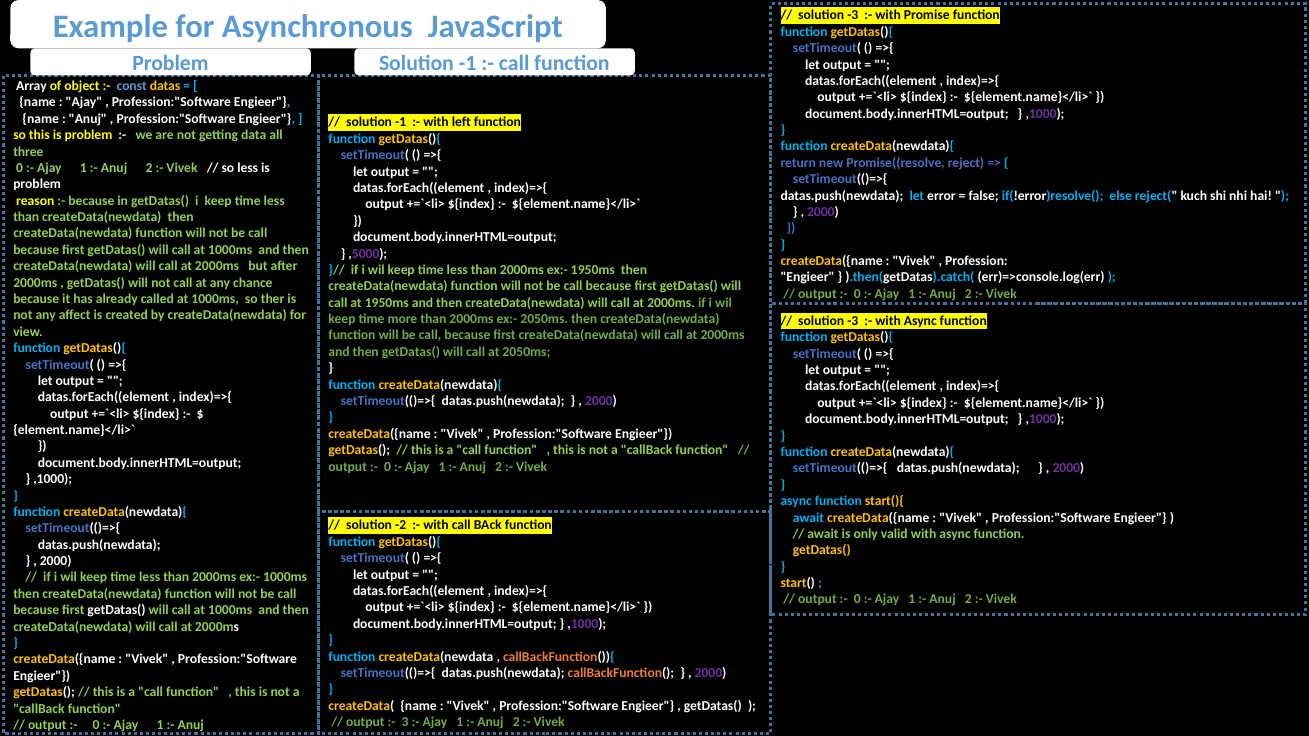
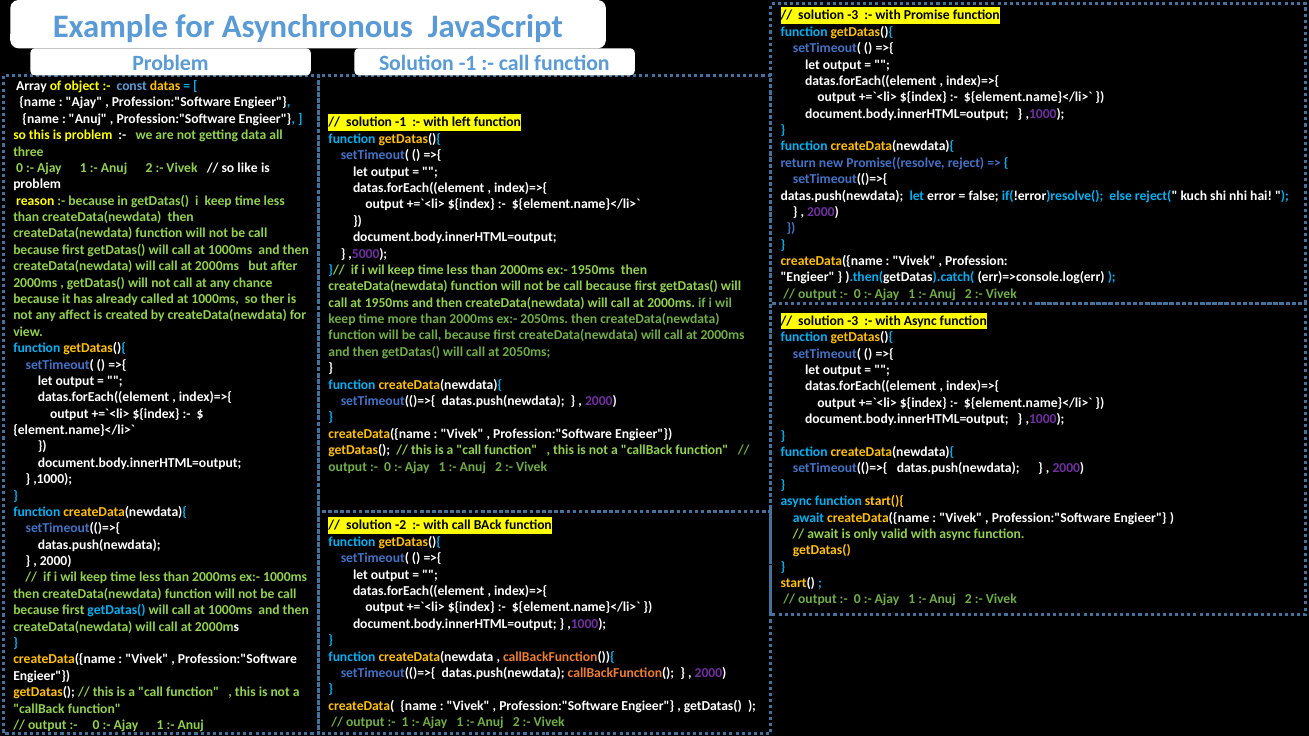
so less: less -> like (248, 168)
getDatas( colour: white -> light blue (116, 610)
3: 3 -> 1 (405, 722)
